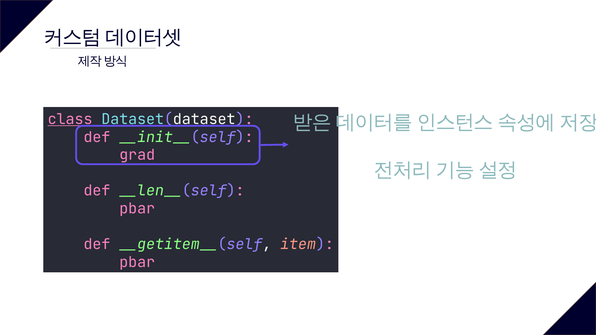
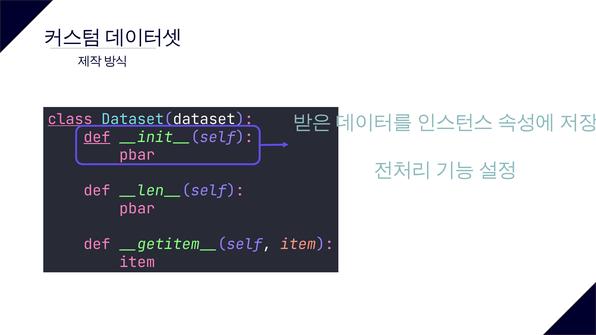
def underline: none -> present (97, 137)
grad: grad -> pbar (137, 155)
pbar: pbar -> item (137, 262)
